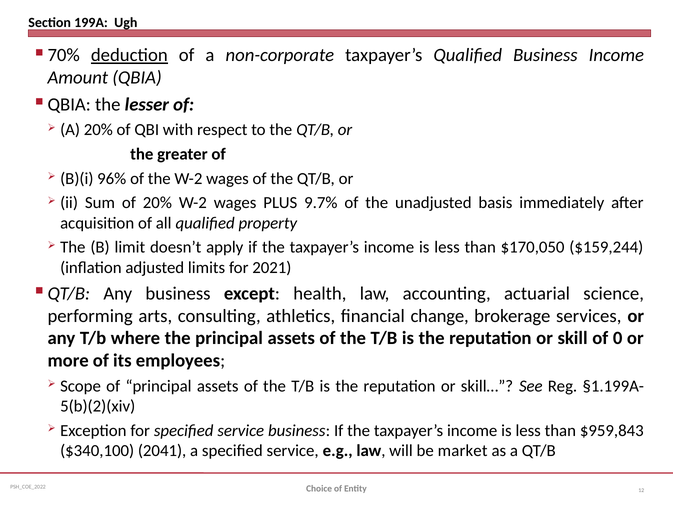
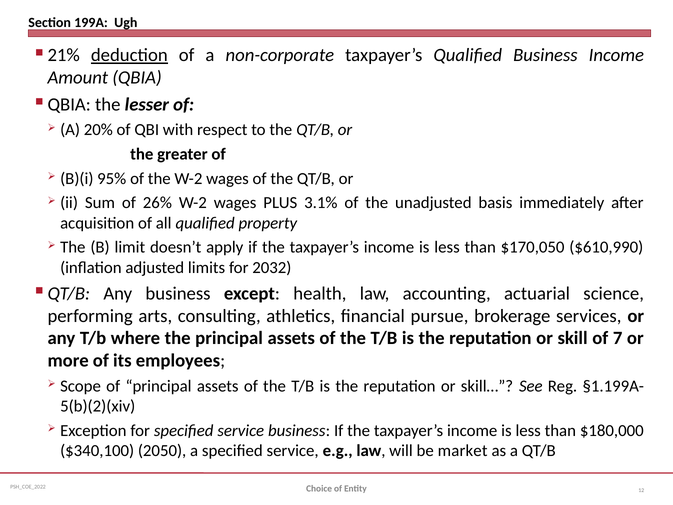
70%: 70% -> 21% (64, 55)
96%: 96% -> 95% (112, 178)
of 20%: 20% -> 26% (157, 203)
9.7%: 9.7% -> 3.1% (321, 203)
$159,244: $159,244 -> $610,990 (606, 247)
2021: 2021 -> 2032 (272, 267)
change: change -> pursue (439, 316)
0: 0 -> 7 (618, 338)
$959,843: $959,843 -> $180,000 (612, 430)
2041: 2041 -> 2050 (162, 451)
